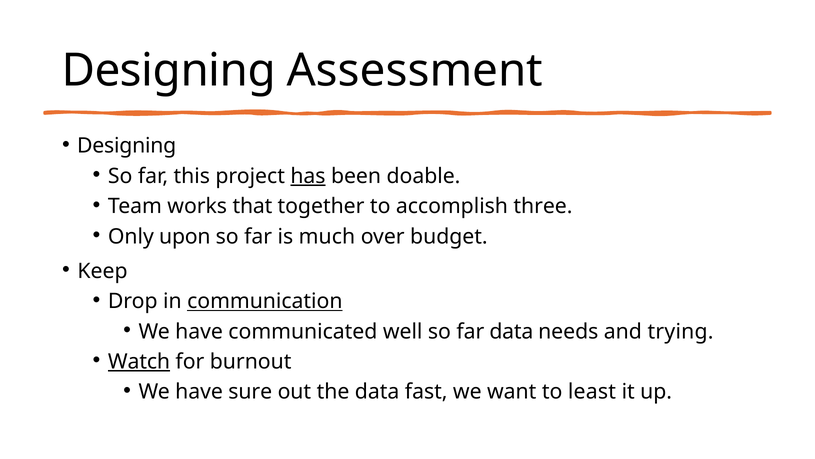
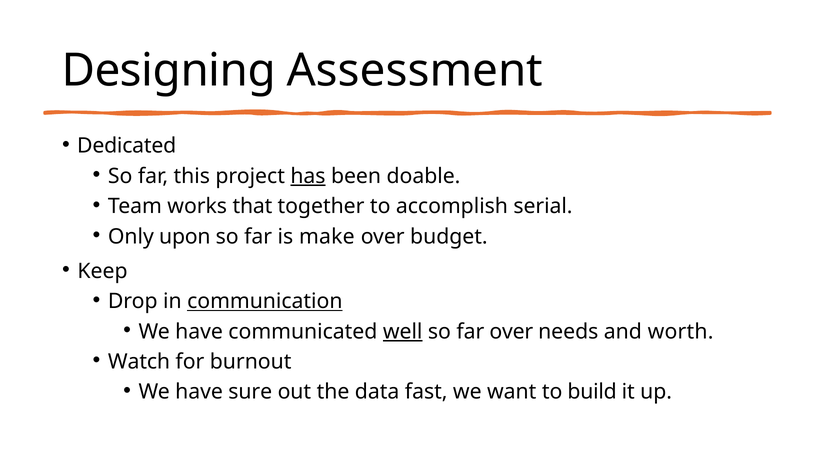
Designing: Designing -> Dedicated (127, 146)
three: three -> serial (543, 206)
much: much -> make (327, 236)
well underline: none -> present (403, 331)
far data: data -> over (511, 331)
trying: trying -> worth (681, 331)
Watch underline: present -> none (139, 361)
least: least -> build (592, 391)
